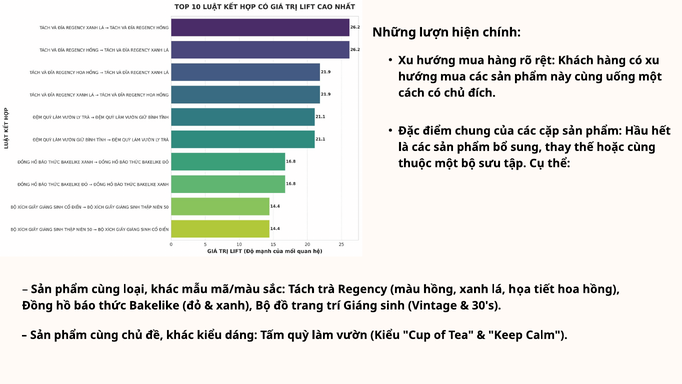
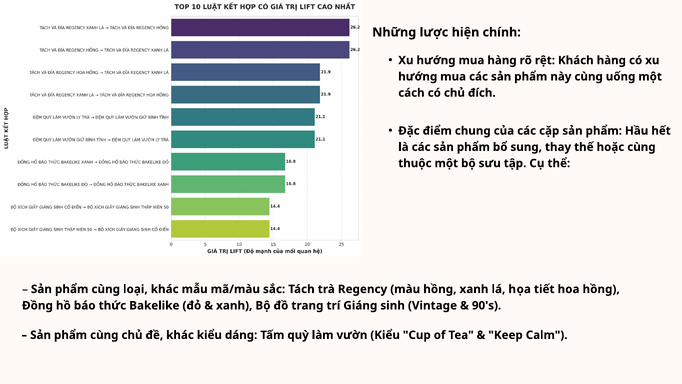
lượn: lượn -> lược (434, 32)
30's: 30's -> 90's (487, 305)
